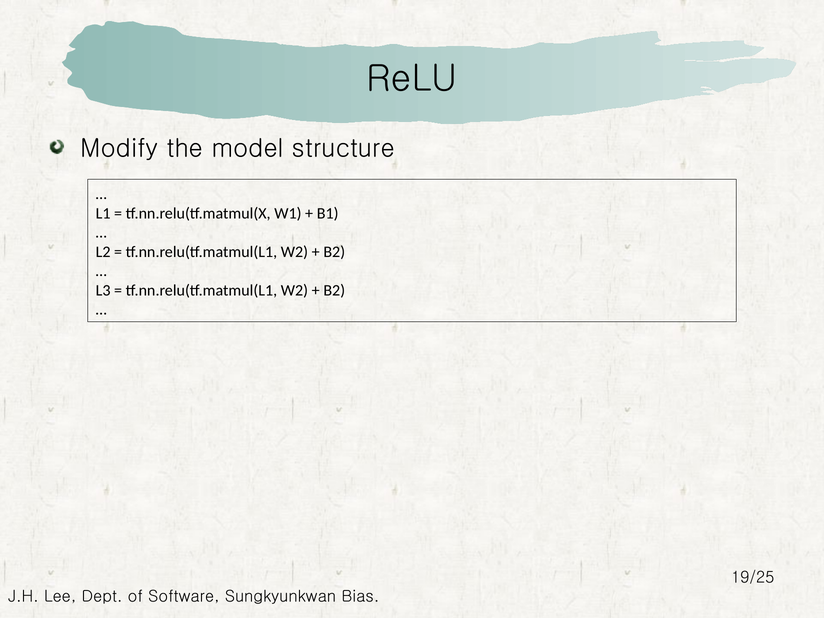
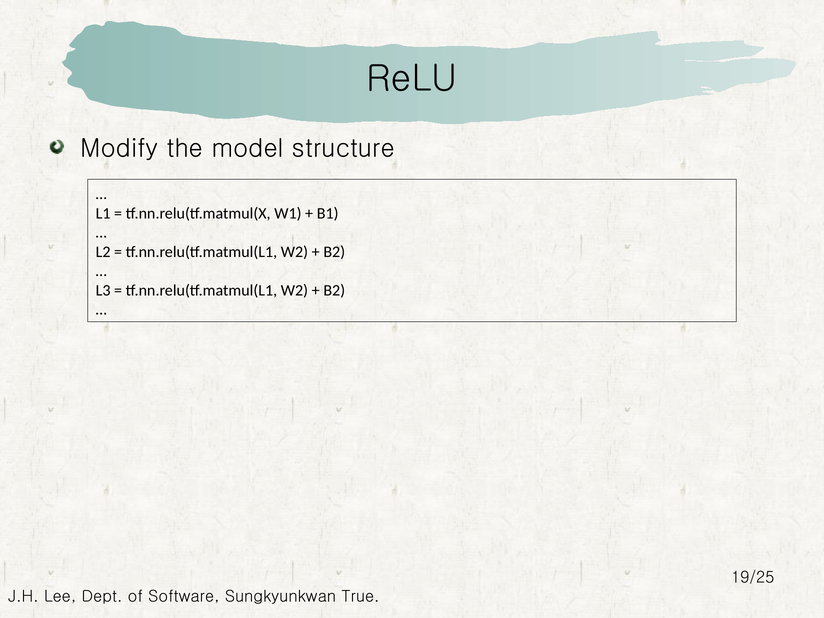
Bias: Bias -> True (360, 596)
